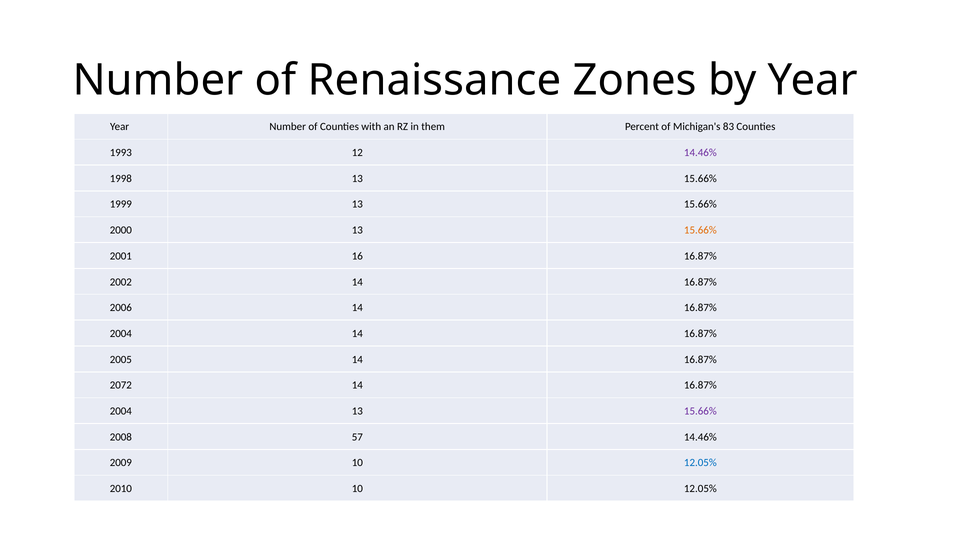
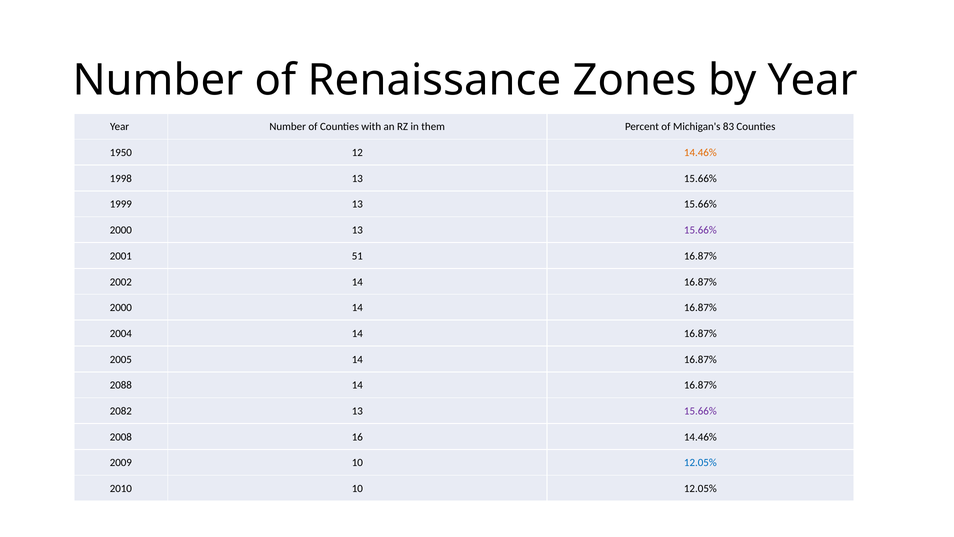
1993: 1993 -> 1950 (121, 153)
14.46% colour: purple -> orange (700, 153)
15.66% colour: orange -> purple (700, 230)
16: 16 -> 51 (357, 256)
2006: 2006 -> 2000 (121, 308)
2072: 2072 -> 2088 (121, 385)
2004: 2004 -> 2082 (121, 411)
57: 57 -> 16 (357, 437)
